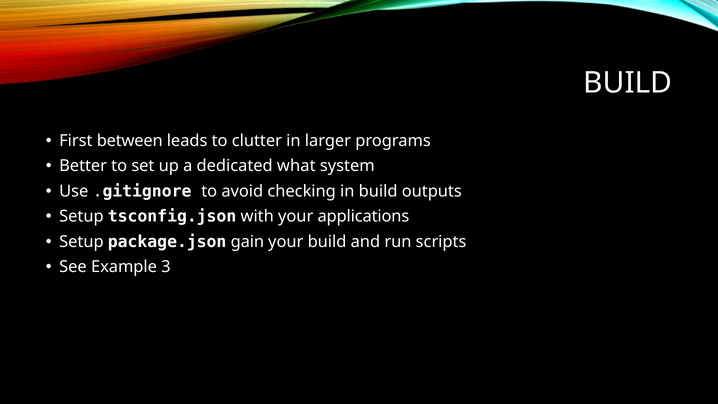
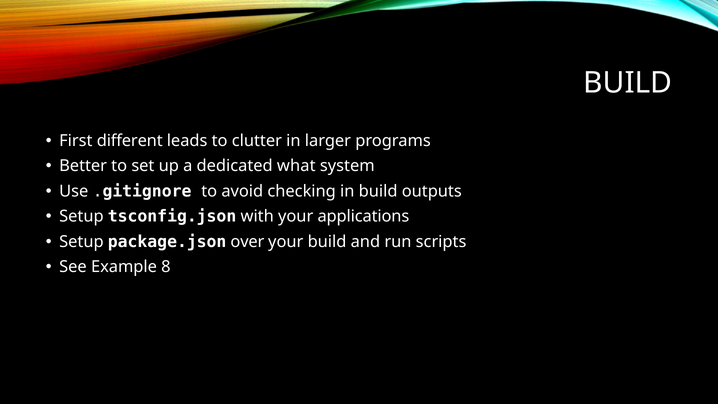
between: between -> different (130, 141)
gain: gain -> over (247, 242)
3: 3 -> 8 (166, 267)
